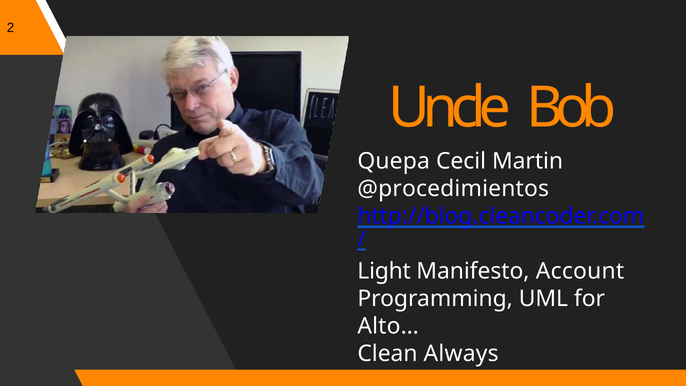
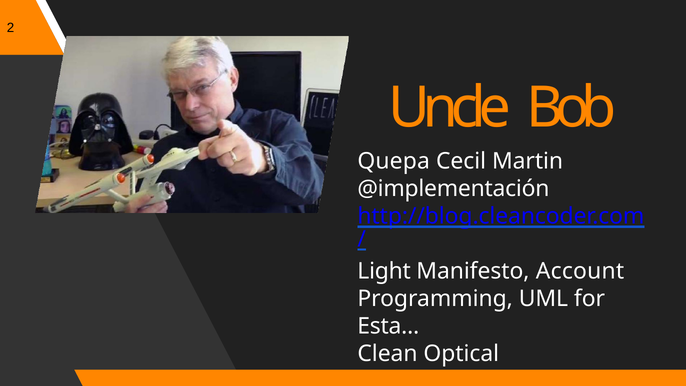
@procedimientos: @procedimientos -> @implementación (453, 189)
Alto…: Alto… -> Esta… (388, 326)
Always: Always -> Optical (461, 353)
